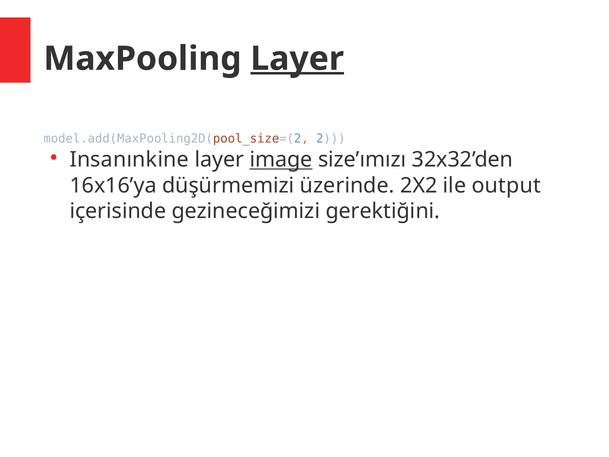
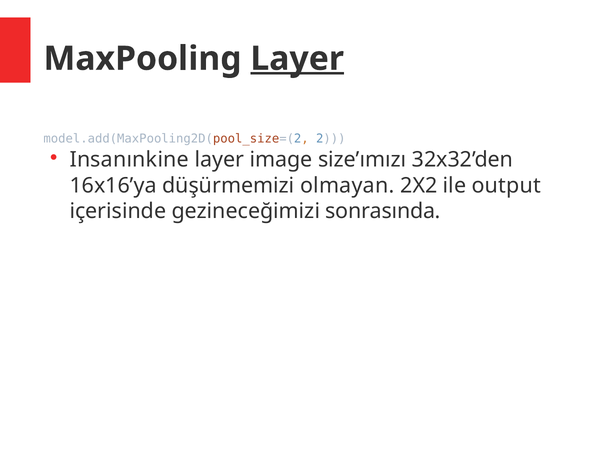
image underline: present -> none (281, 160)
üzerinde: üzerinde -> olmayan (347, 185)
gerektiğini: gerektiğini -> sonrasında (383, 211)
